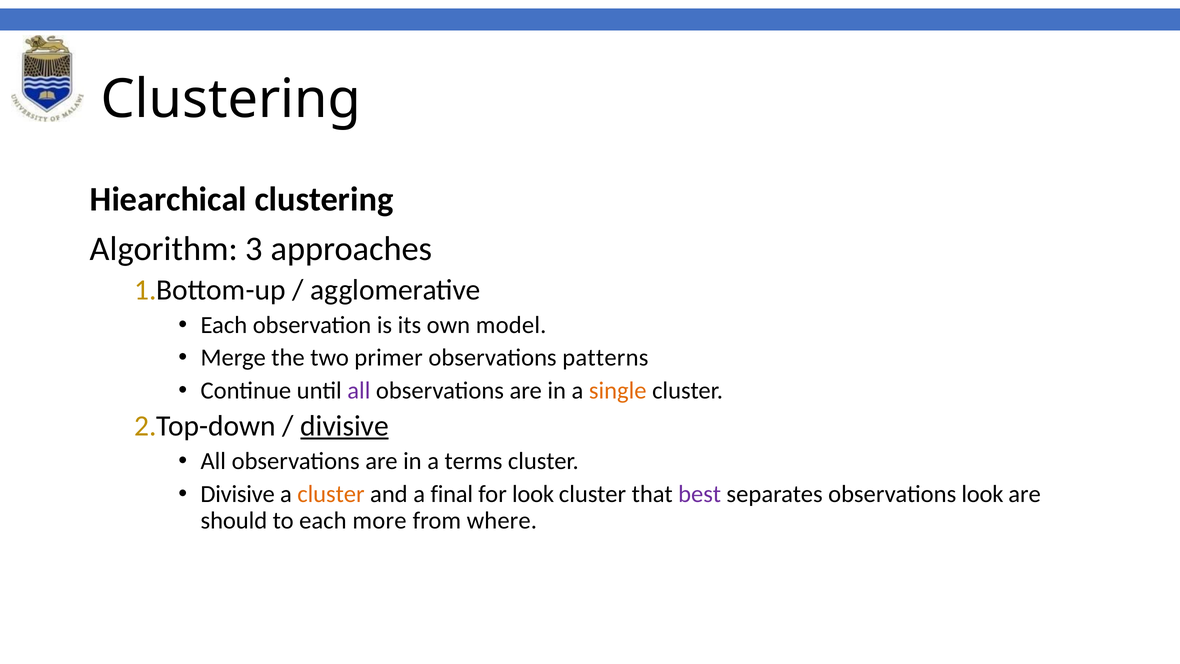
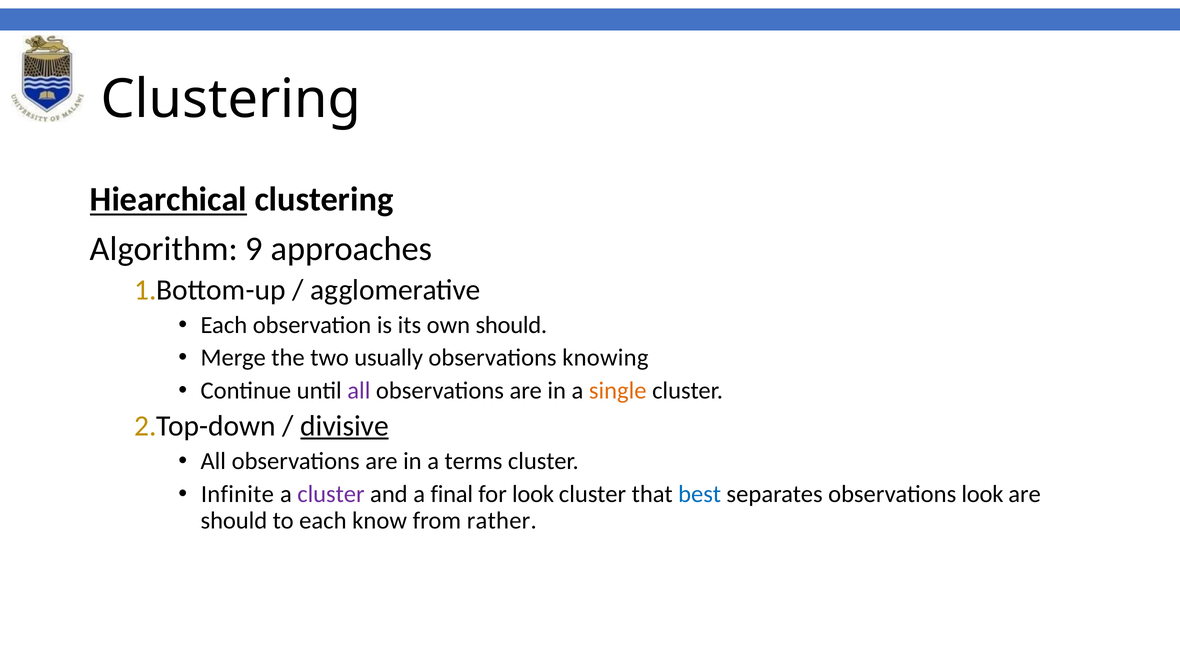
Hiearchical underline: none -> present (168, 200)
3: 3 -> 9 (254, 249)
own model: model -> should (511, 325)
primer: primer -> usually (389, 358)
patterns: patterns -> knowing (605, 358)
Divisive: Divisive -> Infinite (237, 494)
cluster colour: orange -> purple (331, 494)
best colour: purple -> blue (700, 494)
more: more -> know (380, 520)
where: where -> rather (502, 520)
